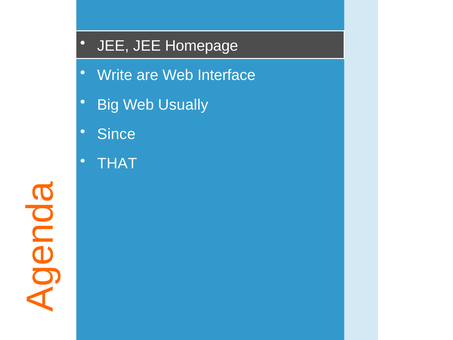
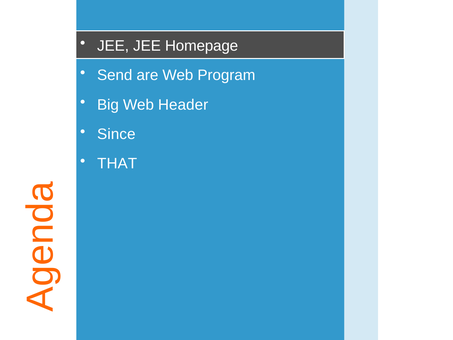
Write: Write -> Send (115, 75)
Interface: Interface -> Program (226, 75)
Usually: Usually -> Header (183, 105)
